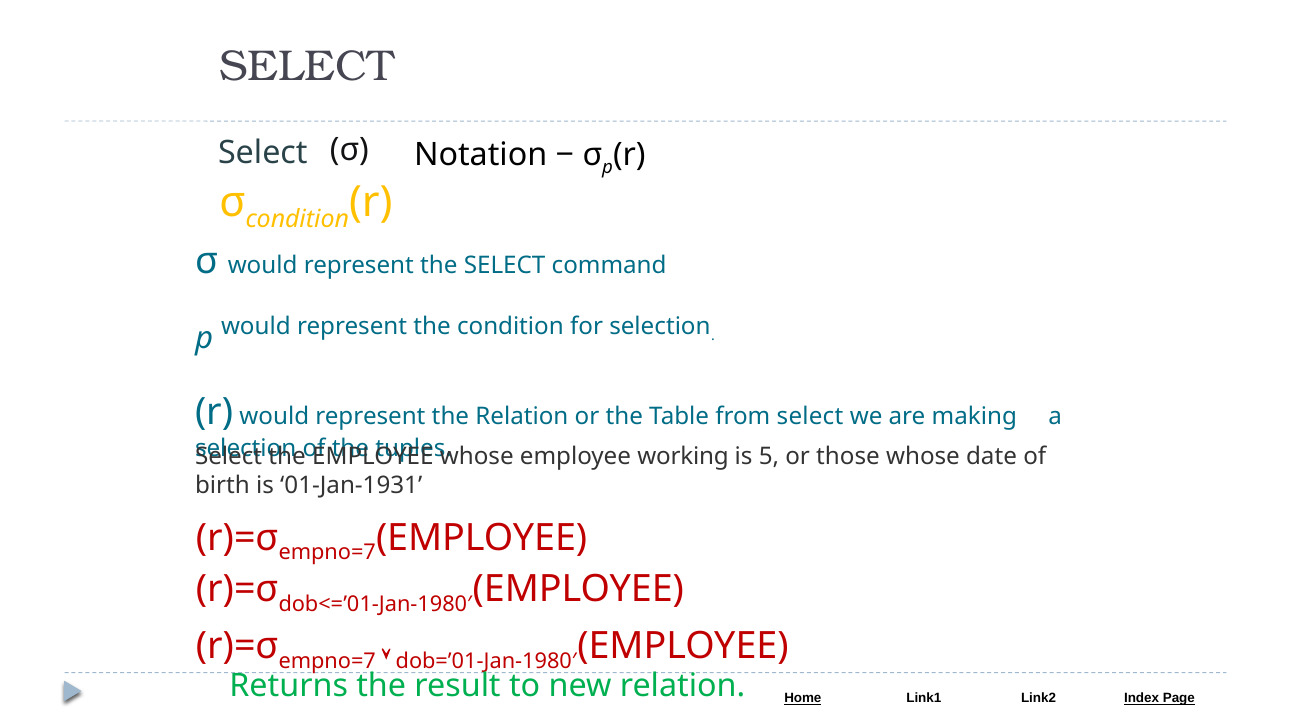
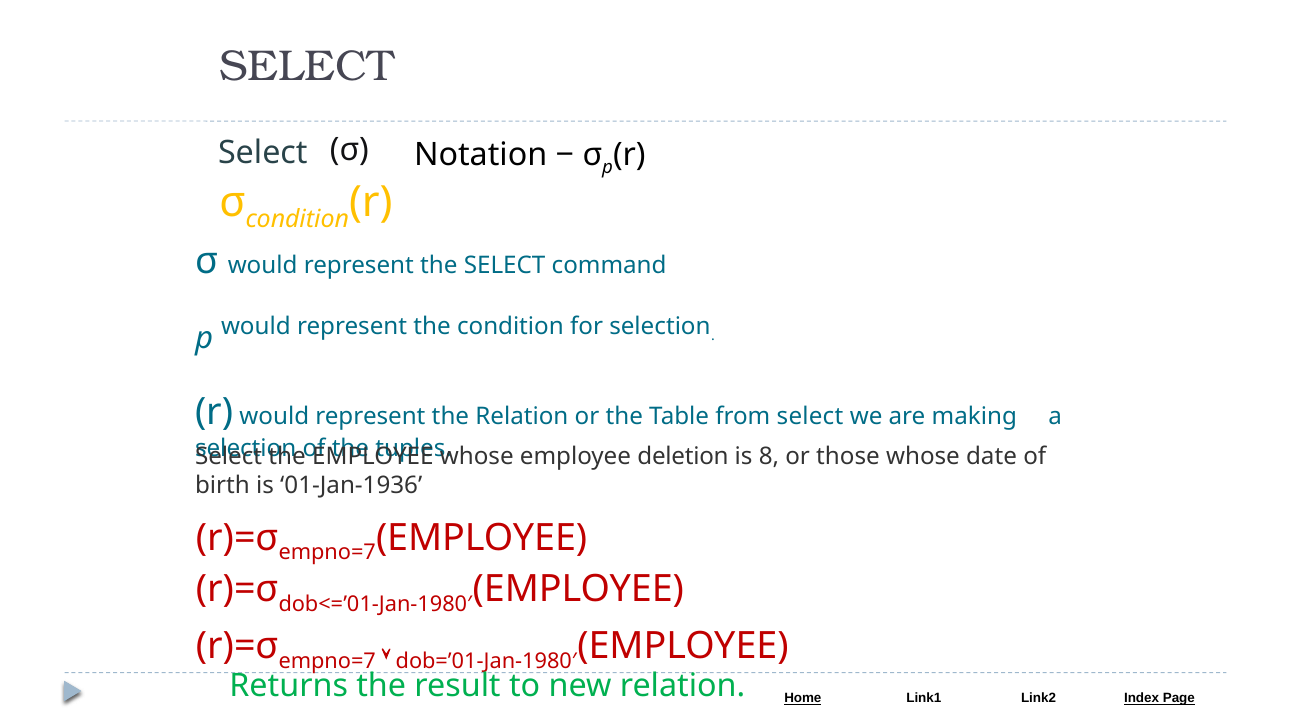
working: working -> deletion (683, 457)
5: 5 -> 8 (769, 457)
01-Jan-1931: 01-Jan-1931 -> 01-Jan-1936 (351, 486)
